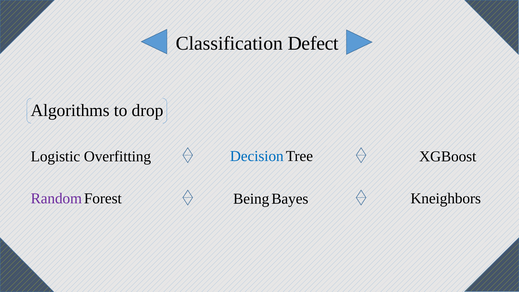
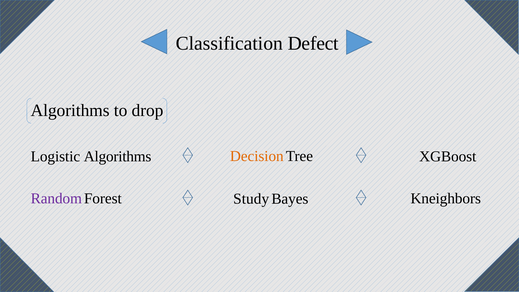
Decision colour: blue -> orange (257, 156)
Logistic Overfitting: Overfitting -> Algorithms (118, 156)
Being: Being -> Study (251, 199)
